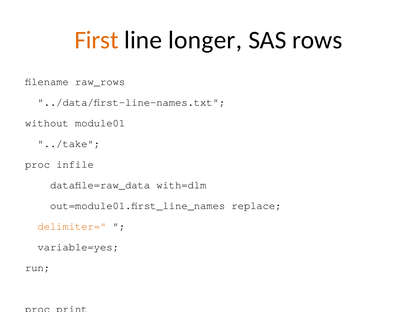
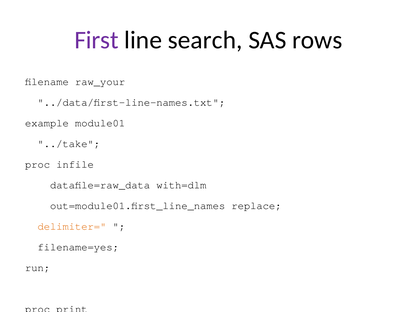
First colour: orange -> purple (96, 40)
longer: longer -> search (205, 40)
raw_rows: raw_rows -> raw_your (100, 82)
without: without -> example (47, 123)
variable=yes: variable=yes -> filename=yes (78, 248)
